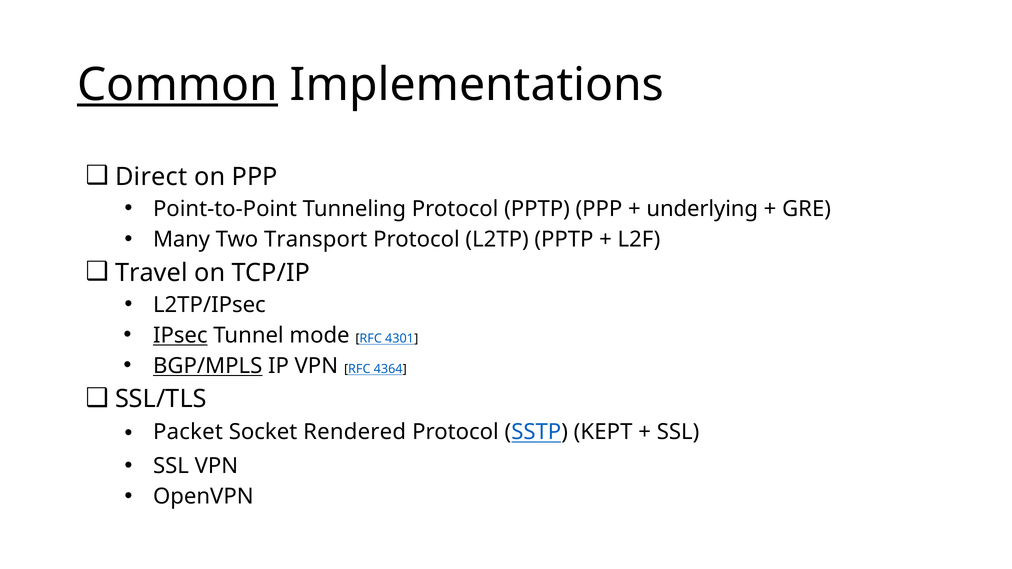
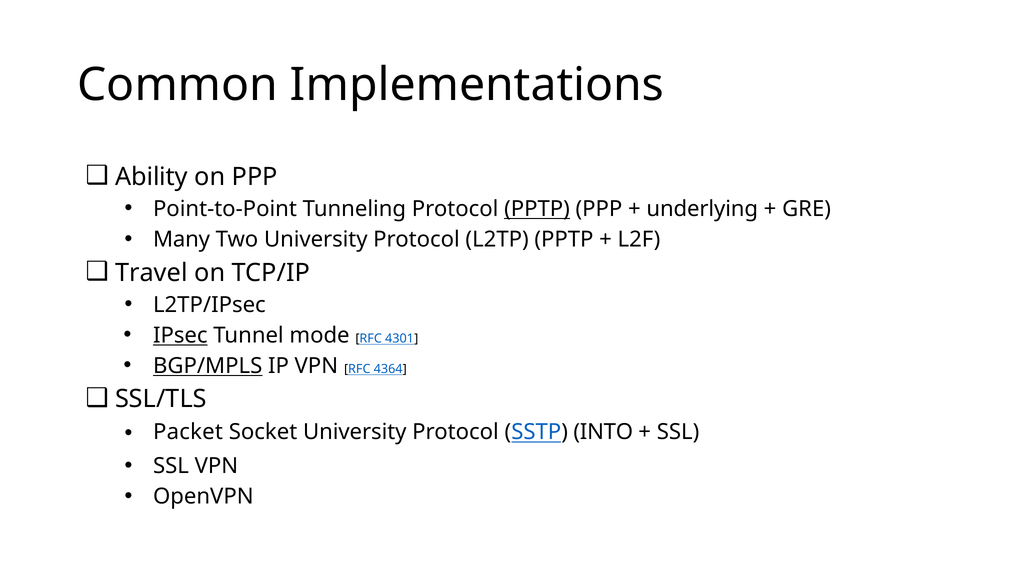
Common underline: present -> none (178, 85)
Direct: Direct -> Ability (151, 177)
PPTP underline: none -> present (537, 209)
Two Transport: Transport -> University (316, 240)
Socket Rendered: Rendered -> University (355, 432)
KEPT: KEPT -> INTO (603, 432)
